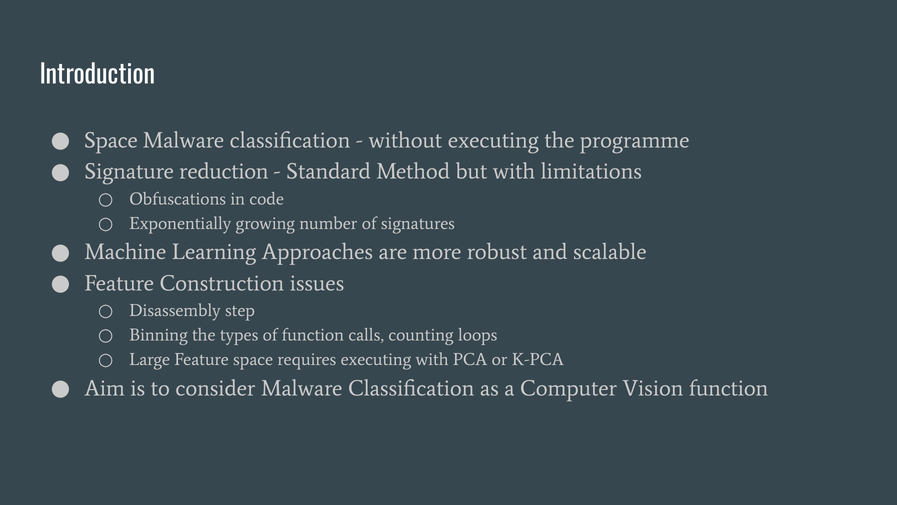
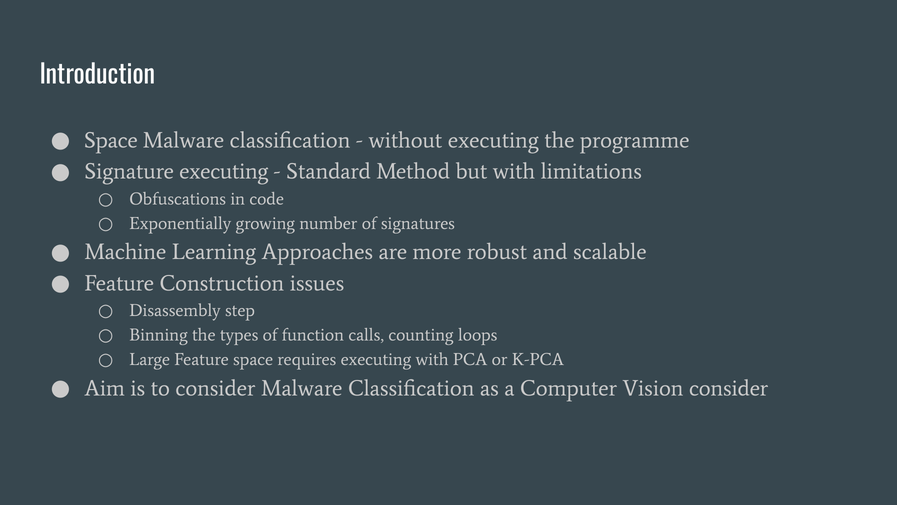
Signature reduction: reduction -> executing (224, 171)
Vision function: function -> consider (729, 388)
